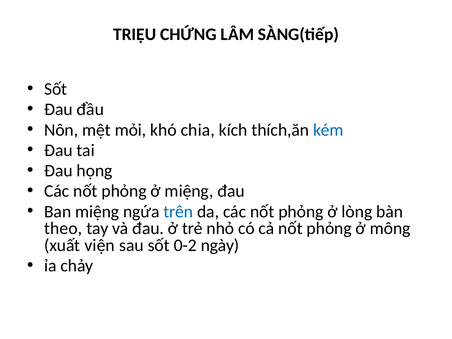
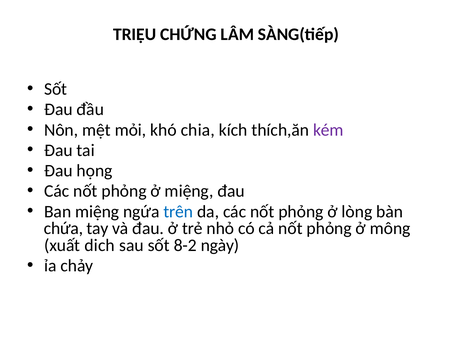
kém colour: blue -> purple (328, 130)
theo: theo -> chứa (63, 228)
viện: viện -> dich (100, 245)
0-2: 0-2 -> 8-2 (185, 245)
